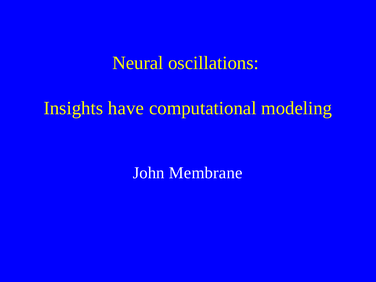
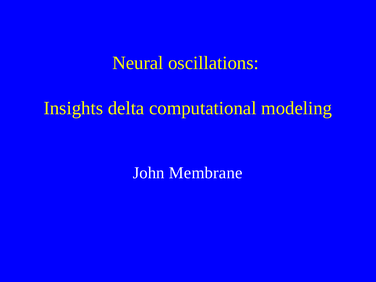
have: have -> delta (126, 108)
